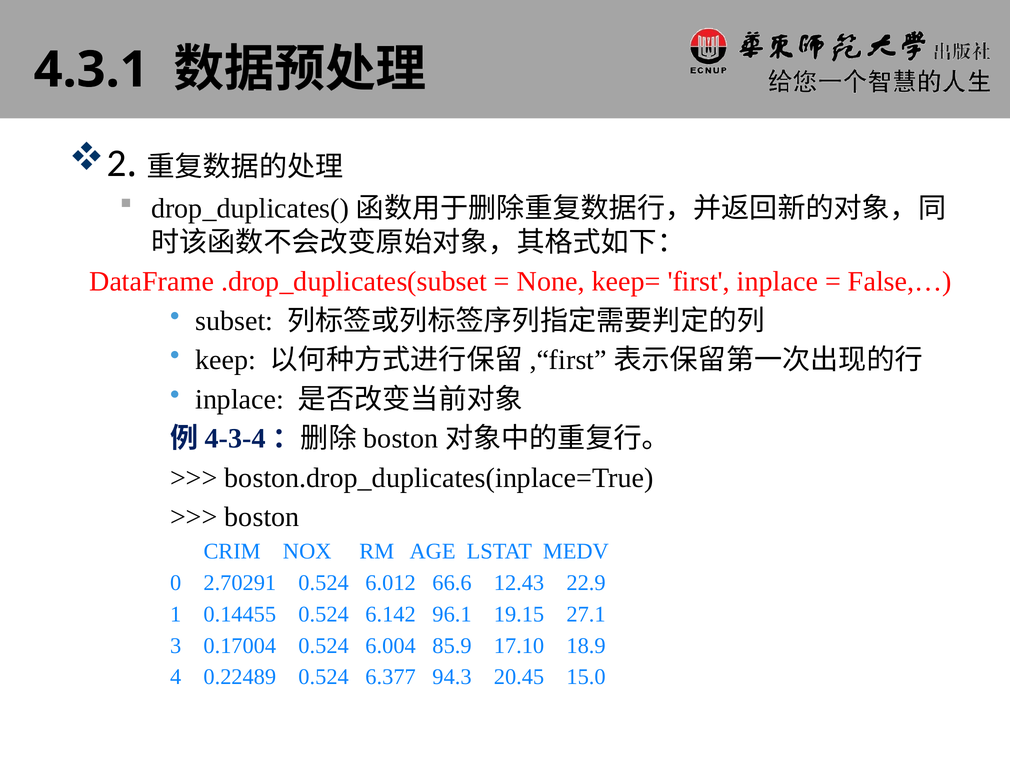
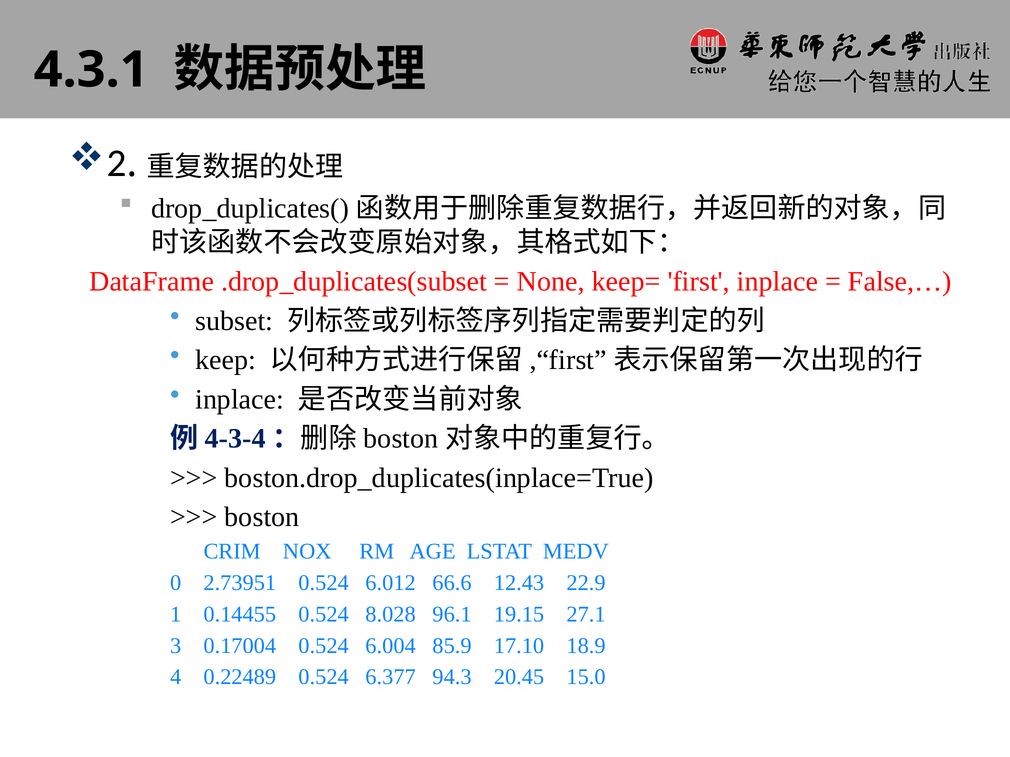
2.70291: 2.70291 -> 2.73951 (240, 583)
6.142: 6.142 -> 8.028 (391, 615)
